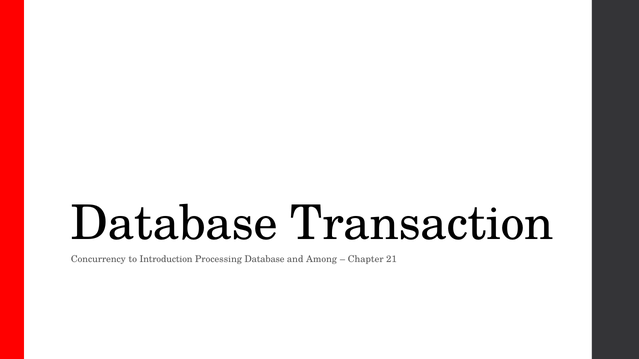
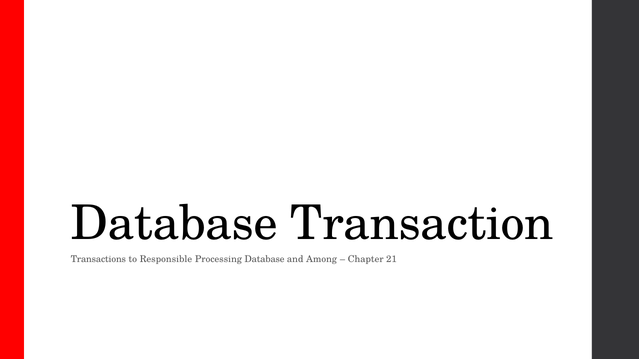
Concurrency: Concurrency -> Transactions (98, 259)
Introduction: Introduction -> Responsible (166, 259)
